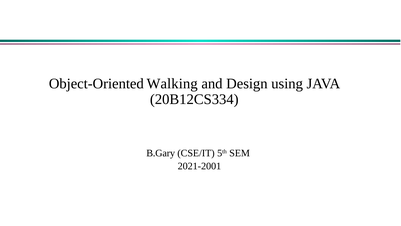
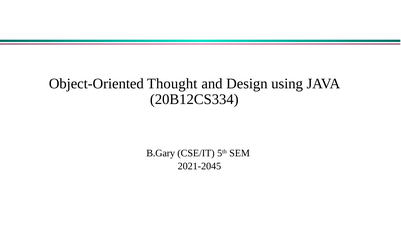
Walking: Walking -> Thought (172, 84)
2021-2001: 2021-2001 -> 2021-2045 (199, 166)
